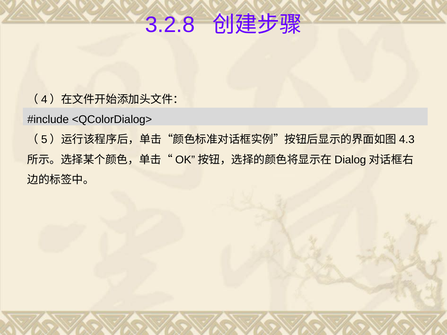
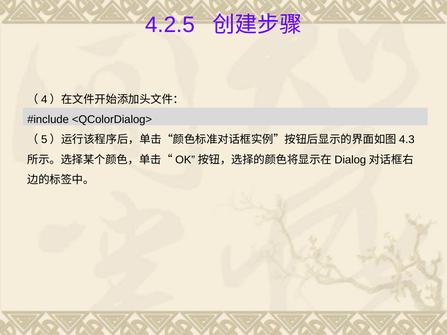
3.2.8: 3.2.8 -> 4.2.5 (170, 25)
